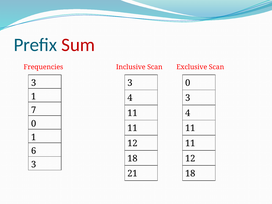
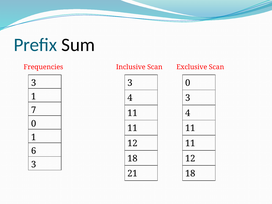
Sum colour: red -> black (78, 45)
